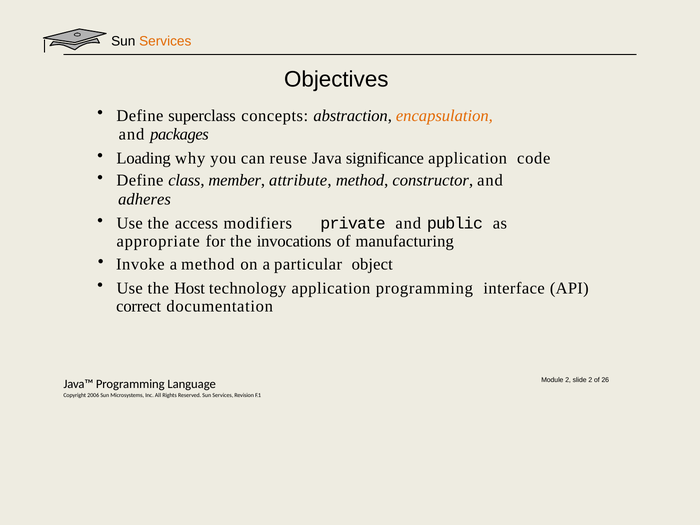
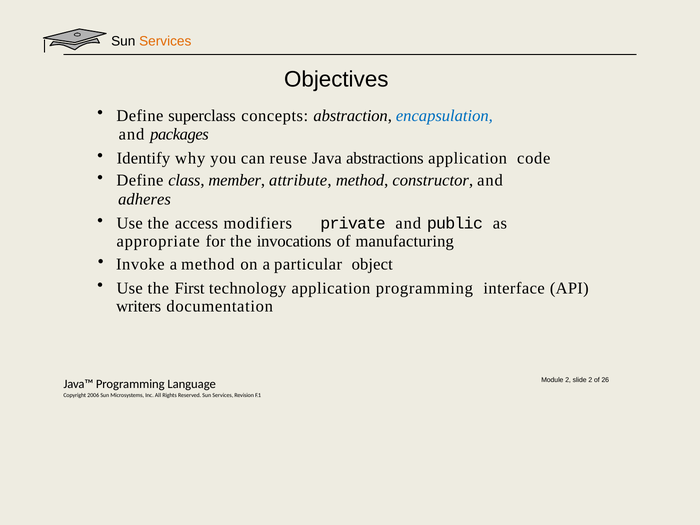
encapsulation colour: orange -> blue (444, 116)
Loading: Loading -> Identify (143, 158)
significance: significance -> abstractions (385, 158)
Host: Host -> First (190, 288)
correct: correct -> writers (139, 306)
